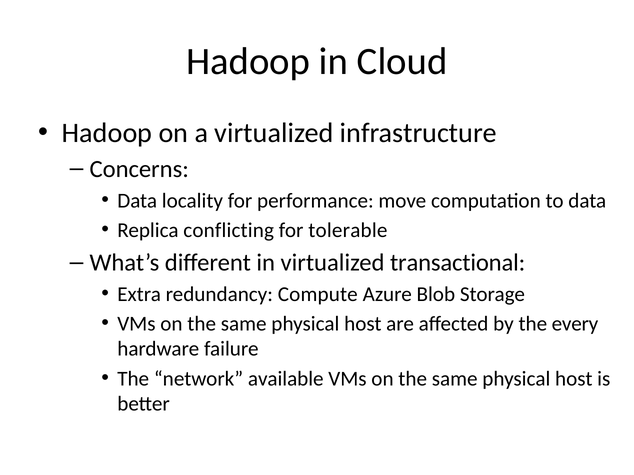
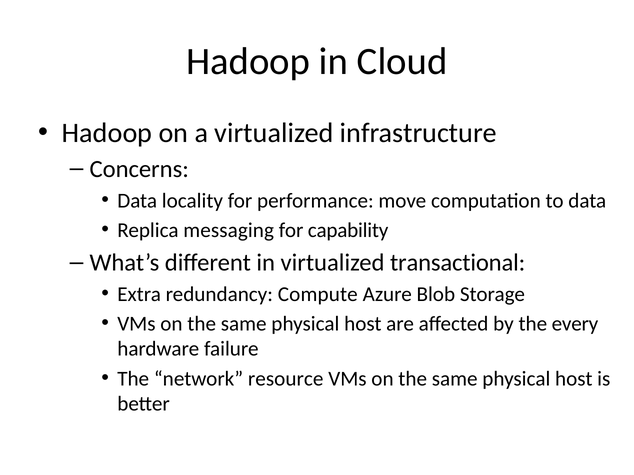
conflicting: conflicting -> messaging (229, 230)
tolerable: tolerable -> capability (348, 230)
available: available -> resource (286, 379)
